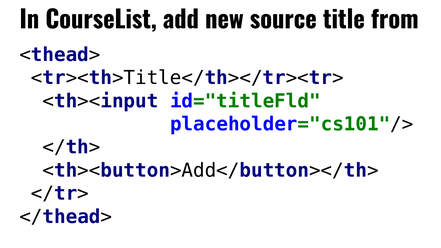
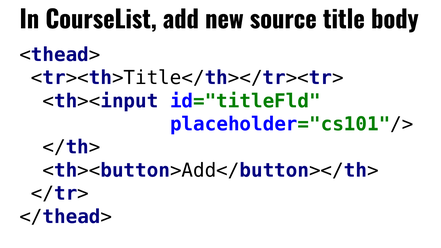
from: from -> body (395, 20)
